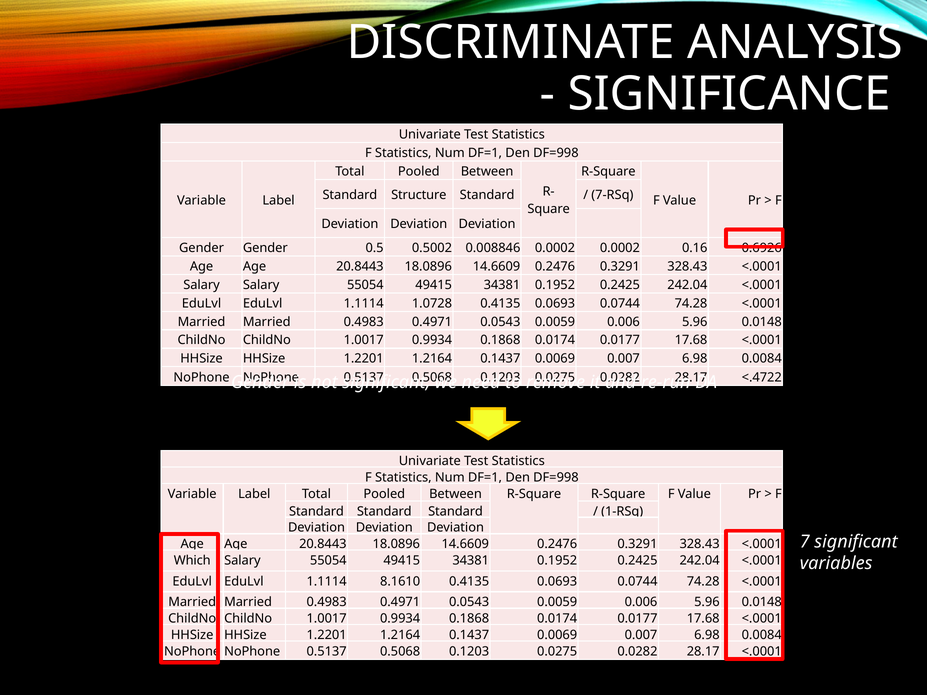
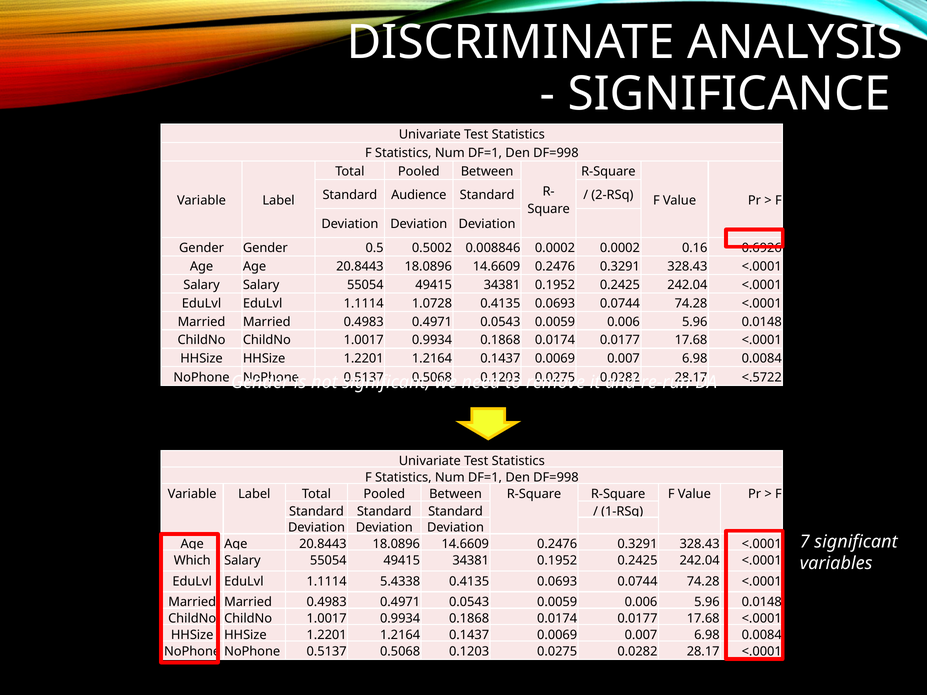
Structure: Structure -> Audience (419, 195)
7-RSq: 7-RSq -> 2-RSq (612, 195)
<.4722: <.4722 -> <.5722 (762, 377)
8.1610: 8.1610 -> 5.4338 (400, 582)
